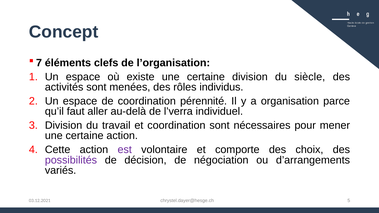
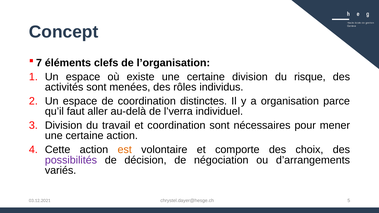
siècle: siècle -> risque (310, 77)
pérennité: pérennité -> distinctes (204, 101)
est colour: purple -> orange (125, 150)
